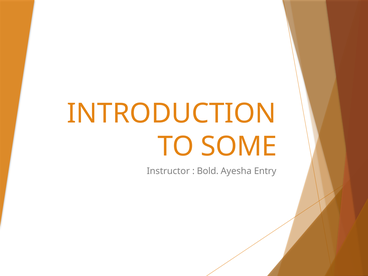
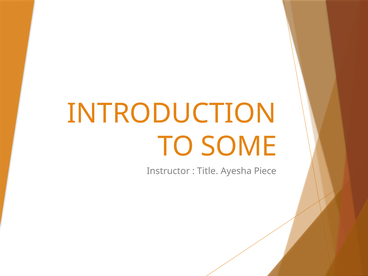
Bold: Bold -> Title (208, 171)
Entry: Entry -> Piece (265, 171)
